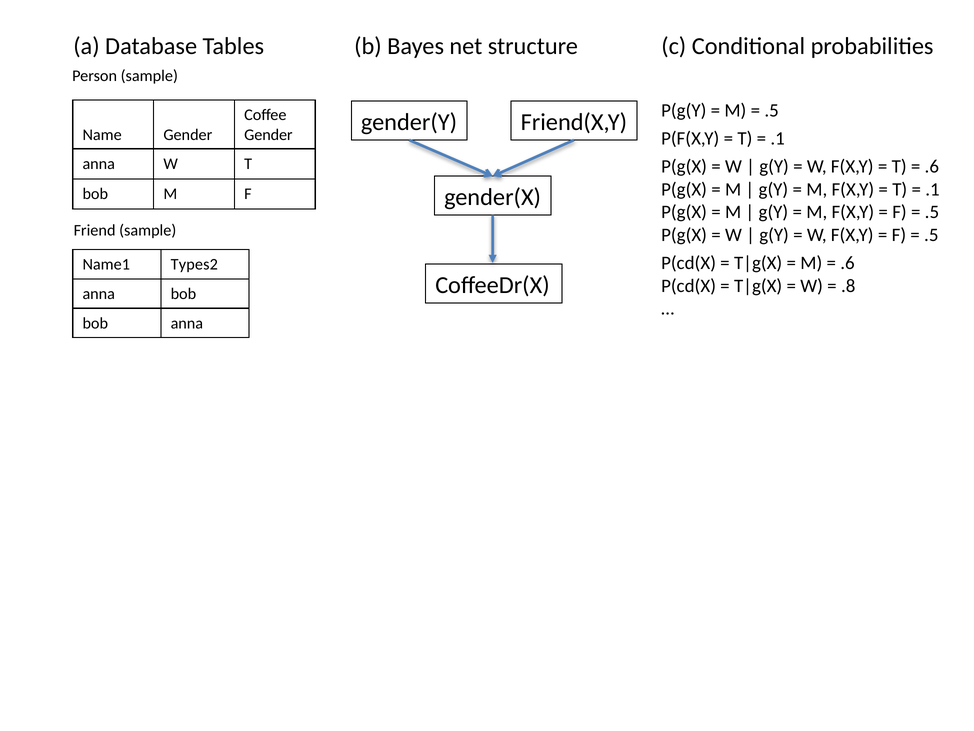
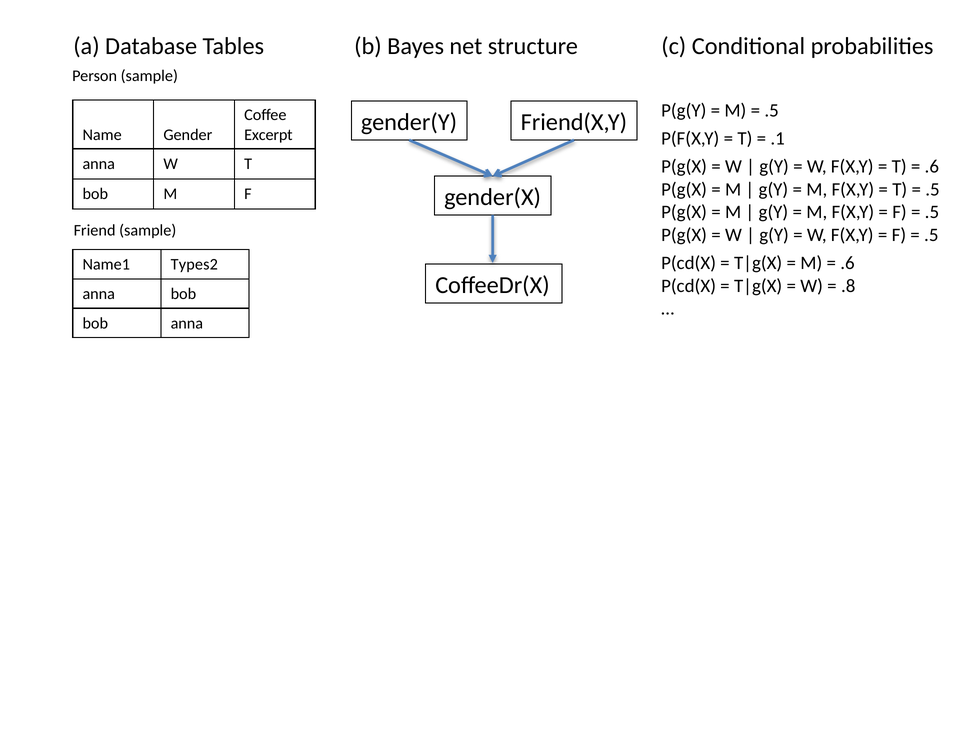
Gender: Gender -> Excerpt (268, 135)
.1: .1 -> .5 (932, 189)
